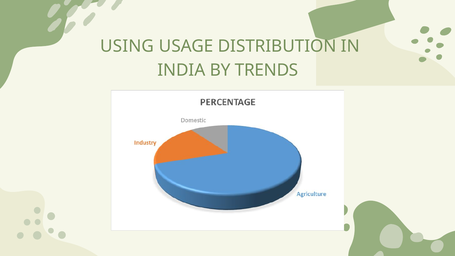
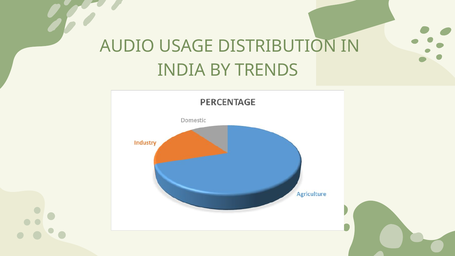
USING: USING -> AUDIO (127, 46)
